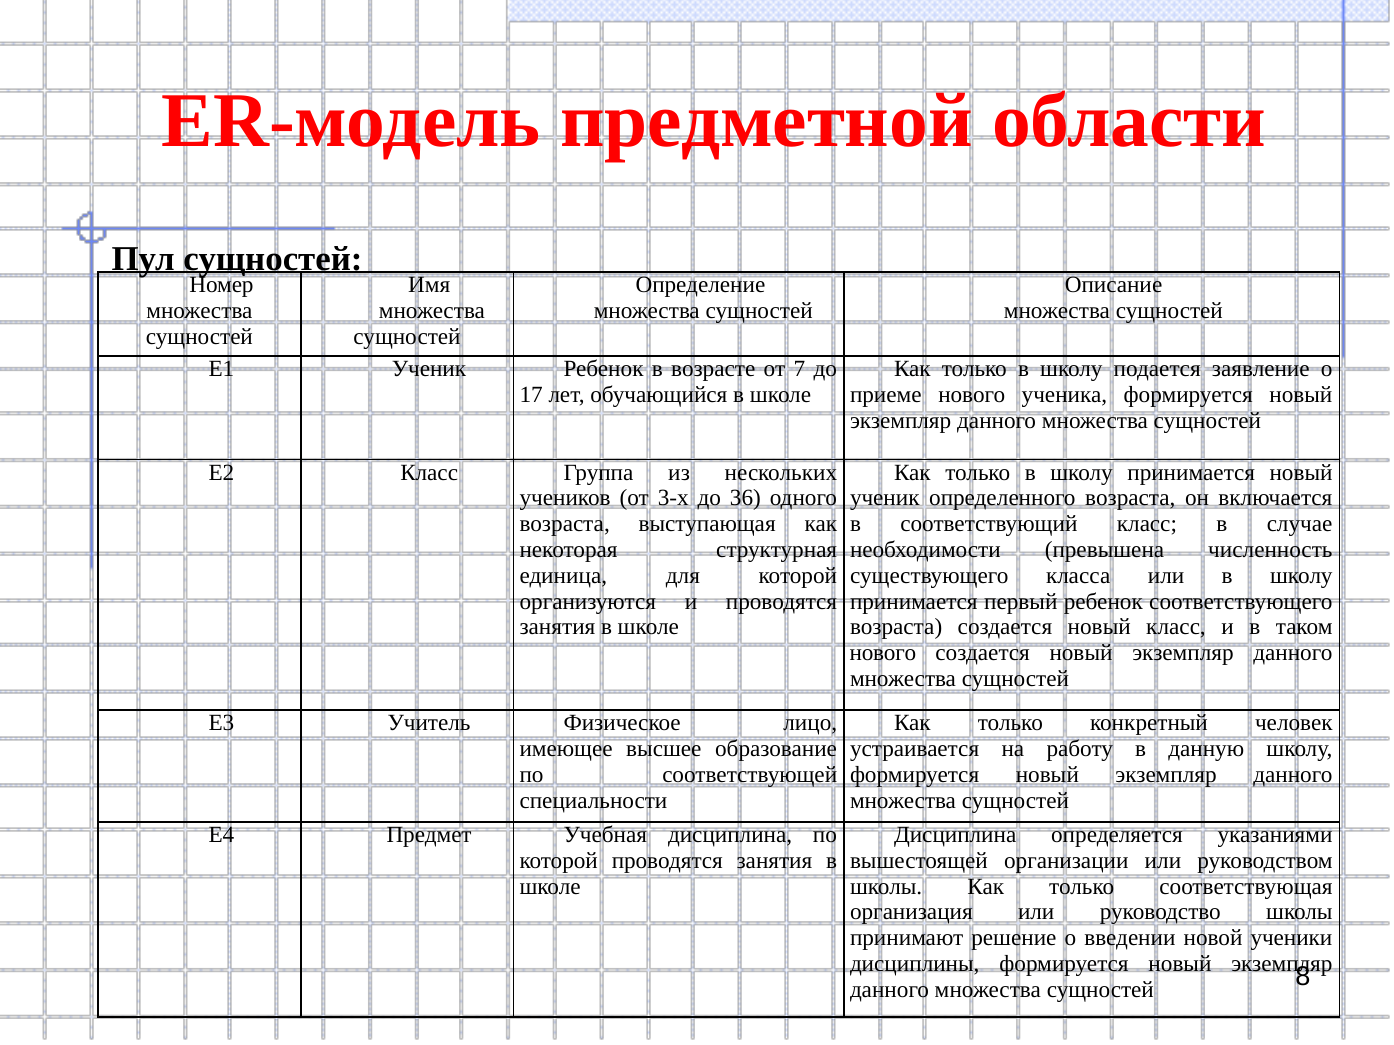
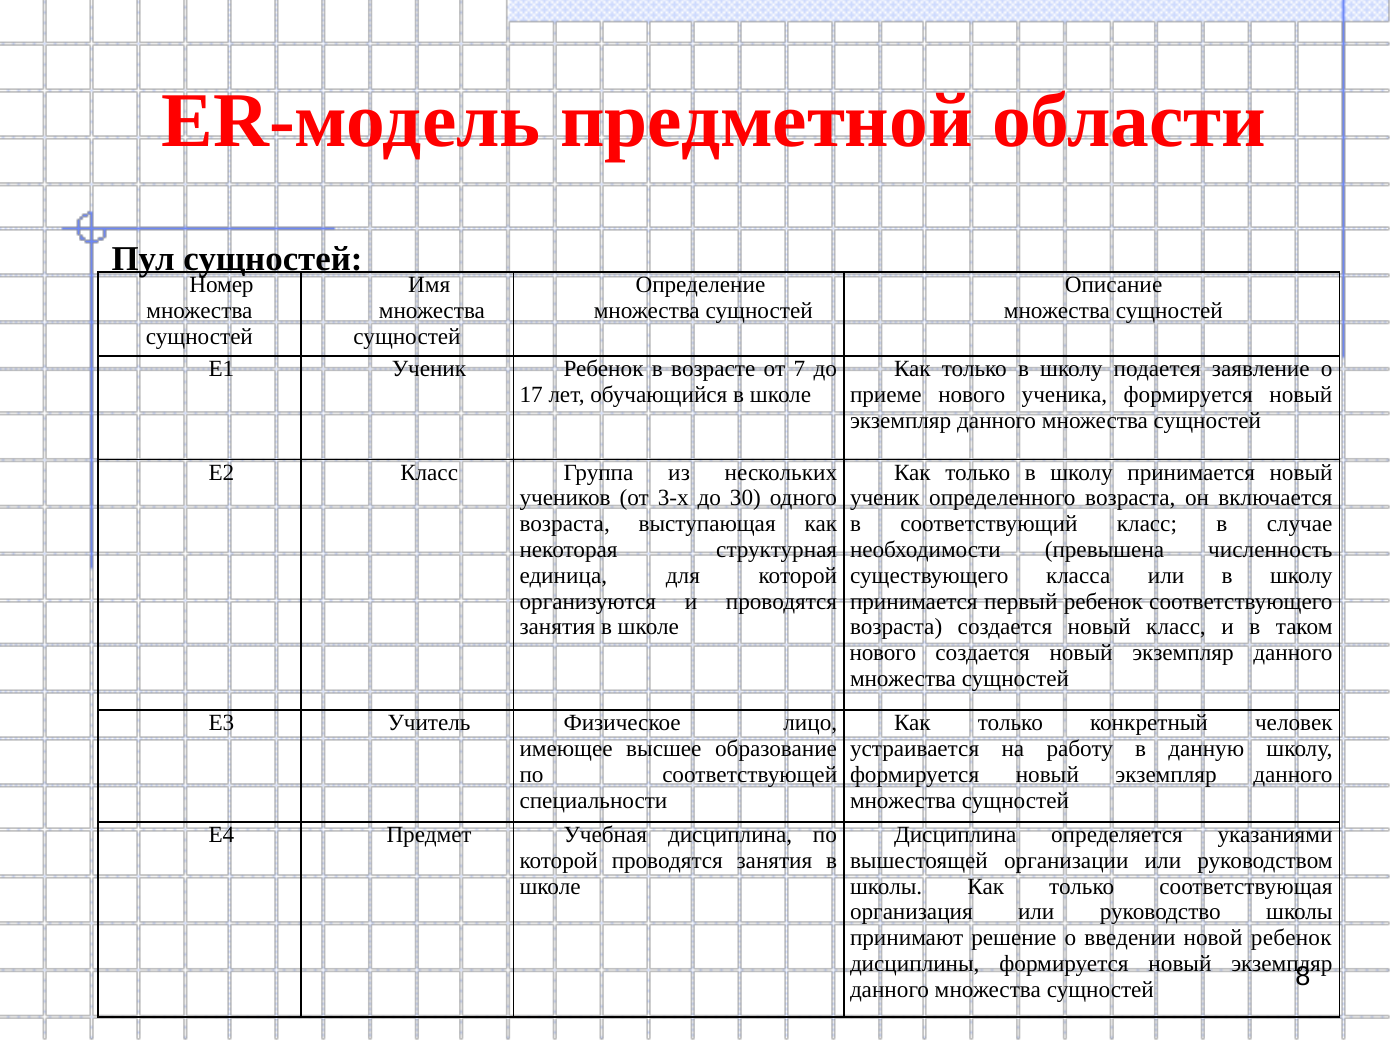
36: 36 -> 30 (745, 498)
новой ученики: ученики -> ребенок (1291, 938)
